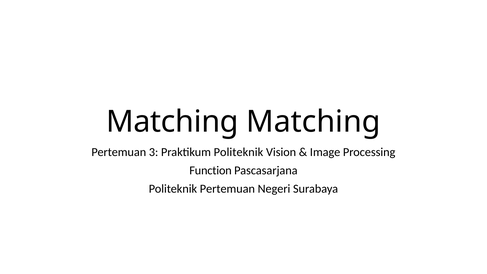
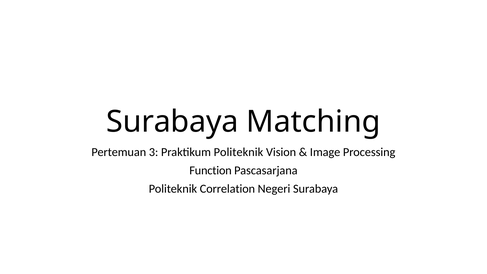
Matching: Matching -> Surabaya (172, 122)
Politeknik Pertemuan: Pertemuan -> Correlation (227, 189)
